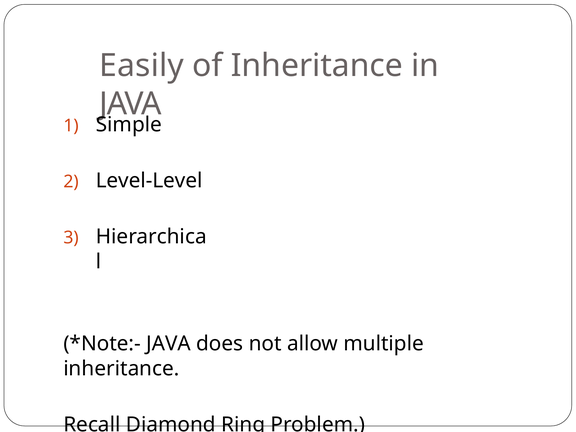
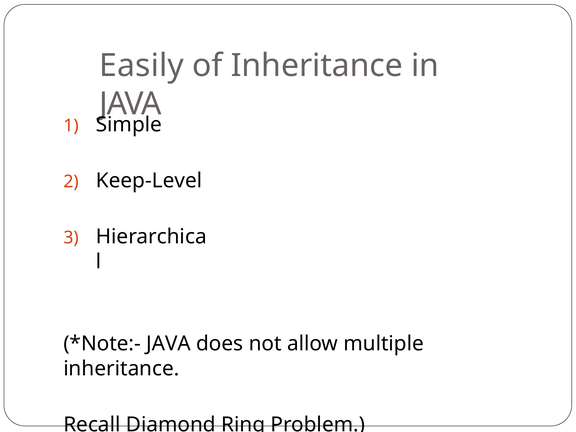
Level-Level: Level-Level -> Keep-Level (149, 181)
